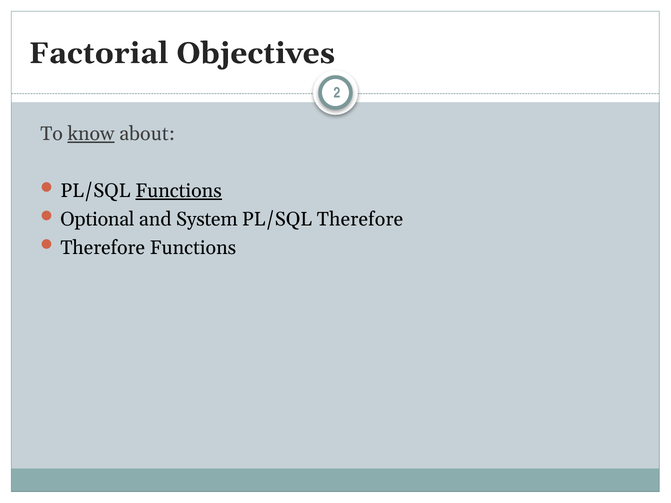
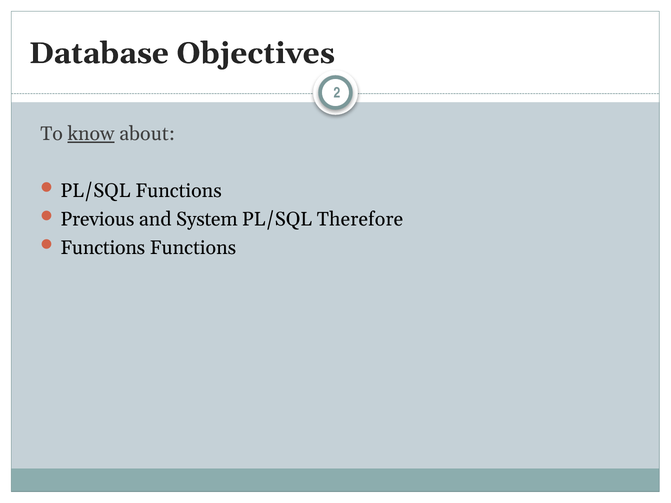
Factorial: Factorial -> Database (99, 53)
Functions underline: present -> none (179, 191)
Optional: Optional -> Previous (97, 219)
Therefore: Therefore -> Functions (103, 248)
